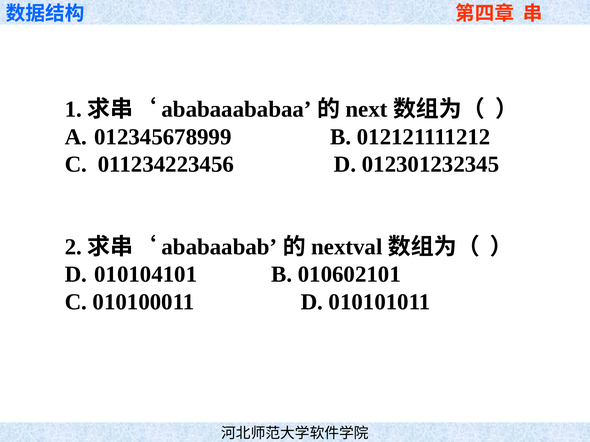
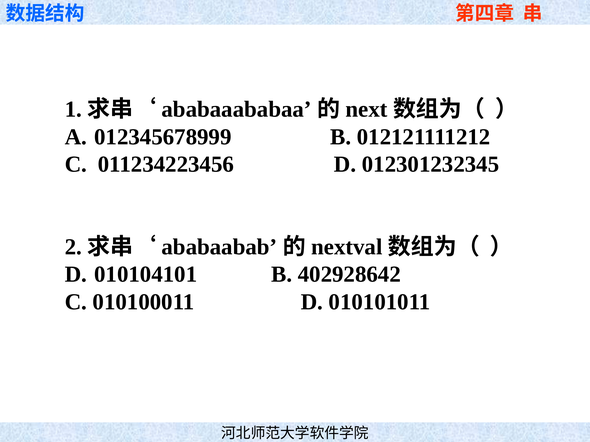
010602101: 010602101 -> 402928642 (349, 275)
